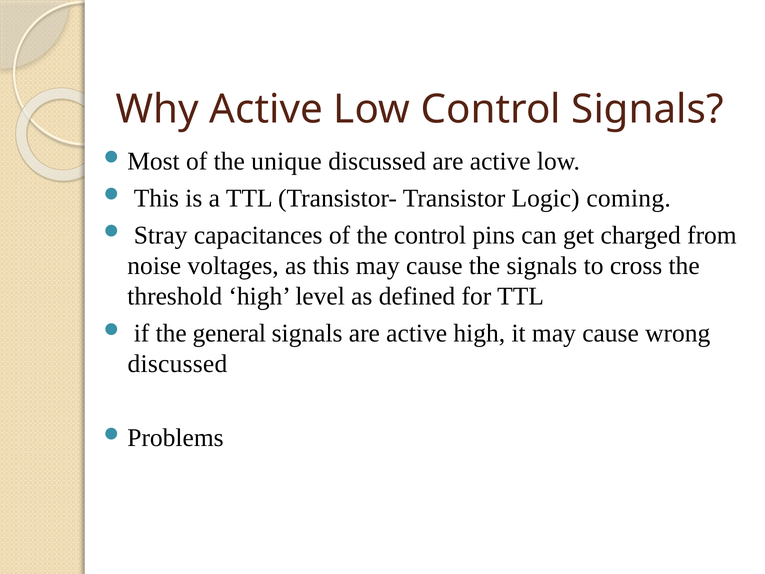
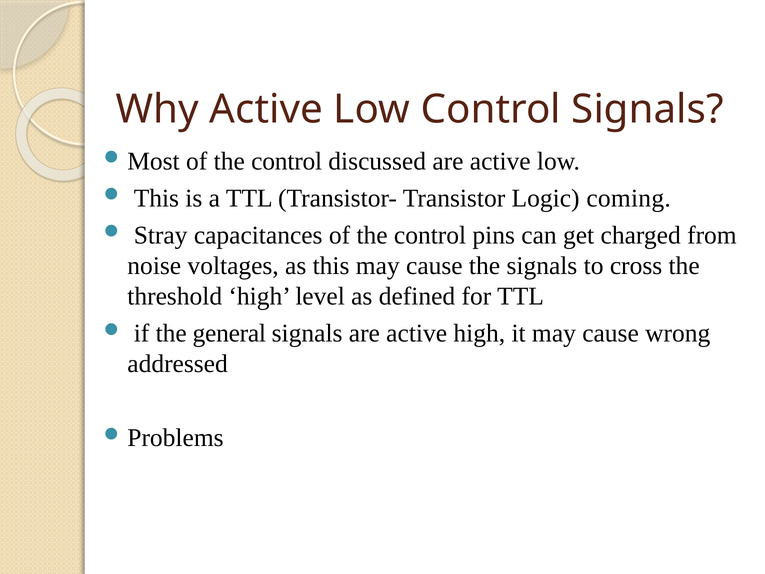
unique: unique -> control (287, 161)
discussed: discussed -> addressed (178, 364)
